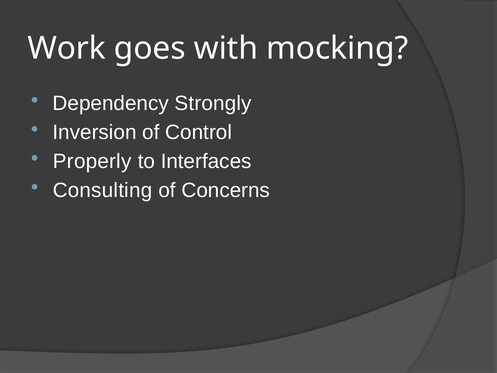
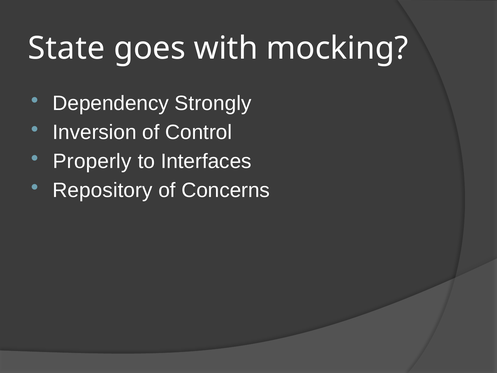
Work: Work -> State (66, 48)
Consulting: Consulting -> Repository (103, 190)
